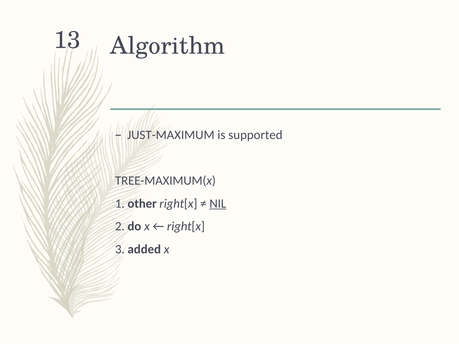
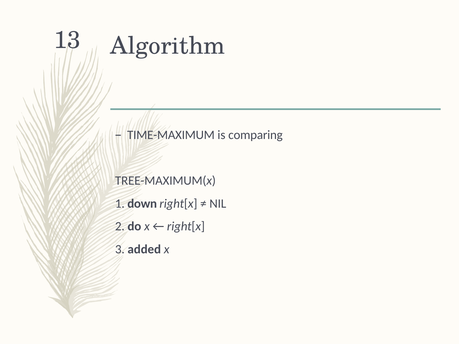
JUST-MAXIMUM: JUST-MAXIMUM -> TIME-MAXIMUM (171, 135)
supported: supported -> comparing (256, 135)
other: other -> down (142, 204)
NIL underline: present -> none (218, 204)
